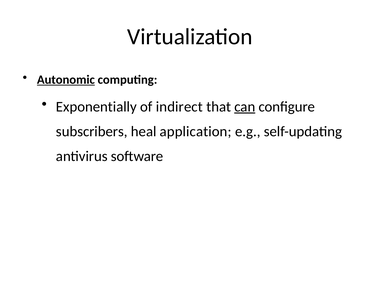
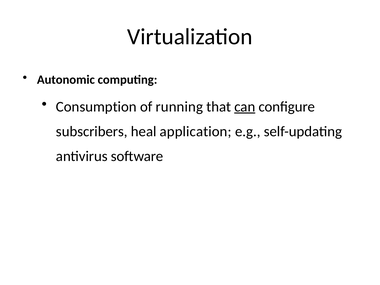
Autonomic underline: present -> none (66, 80)
Exponentially: Exponentially -> Consumption (96, 107)
indirect: indirect -> running (179, 107)
